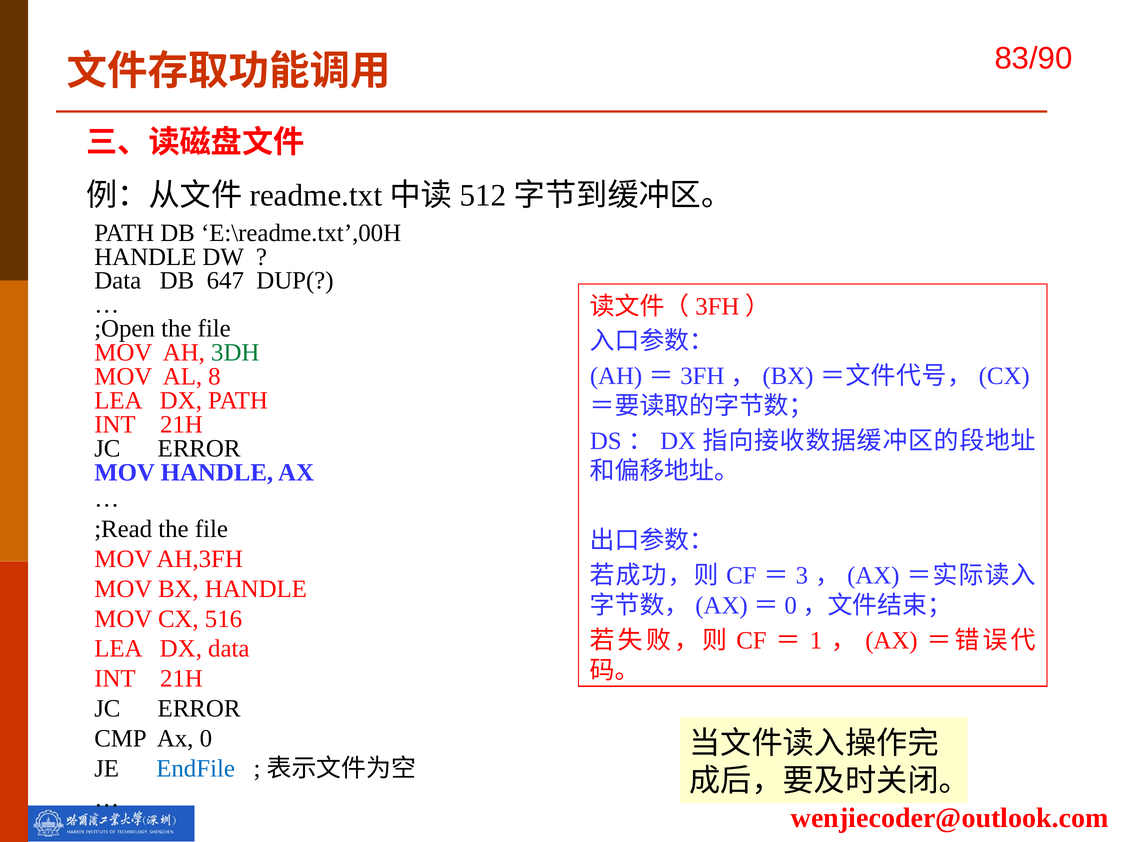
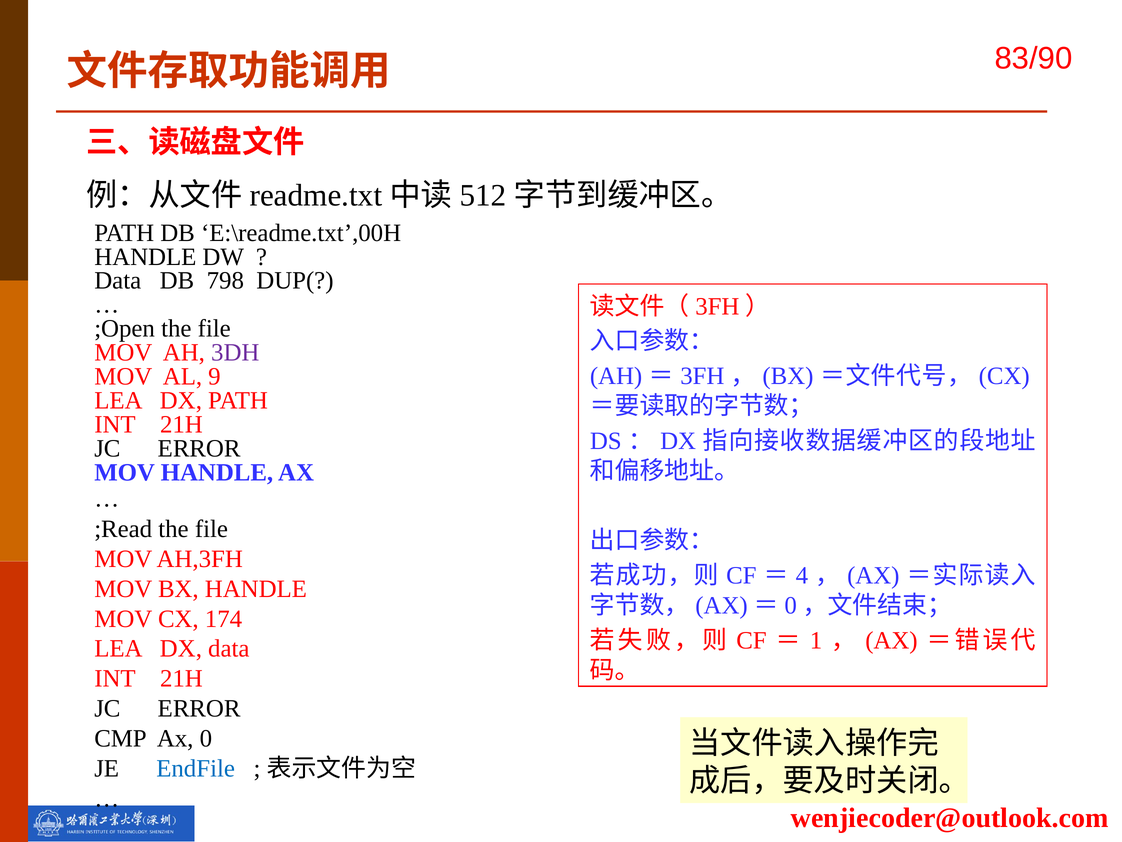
647: 647 -> 798 (225, 281)
3DH colour: green -> purple (235, 352)
8: 8 -> 9 (214, 376)
3: 3 -> 4 (802, 575)
516: 516 -> 174 (224, 618)
